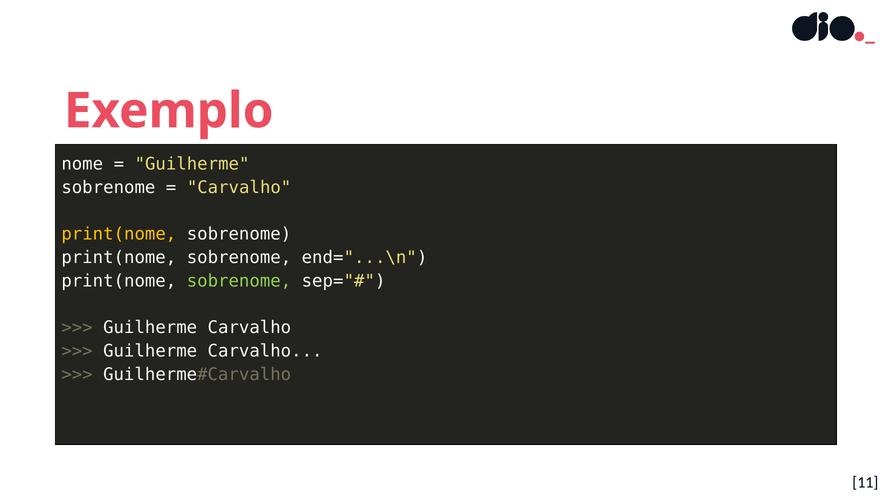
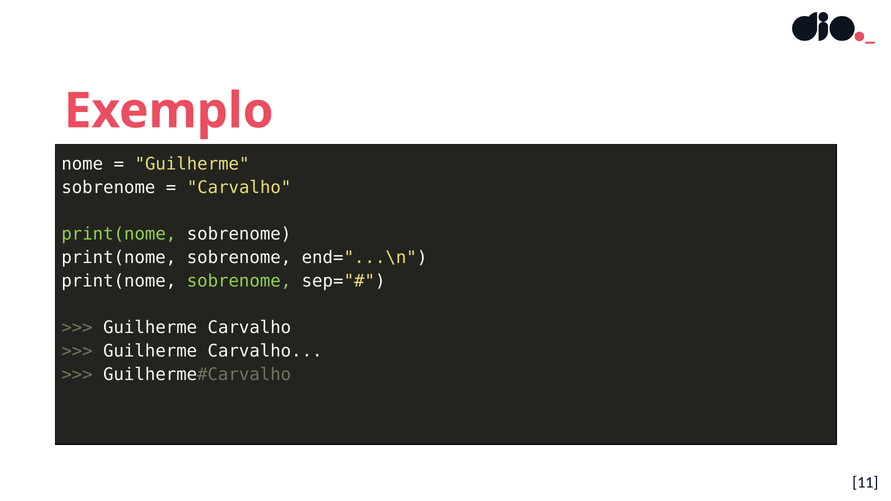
print(nome colour: yellow -> light green (119, 234)
